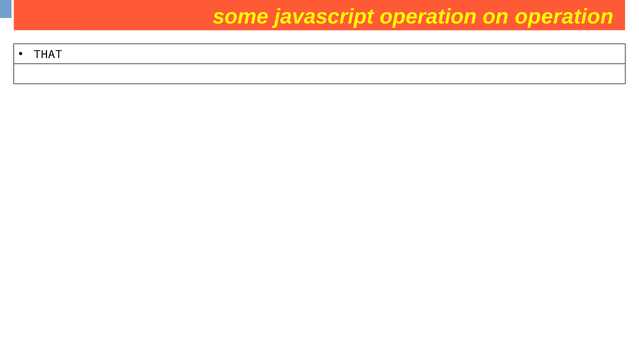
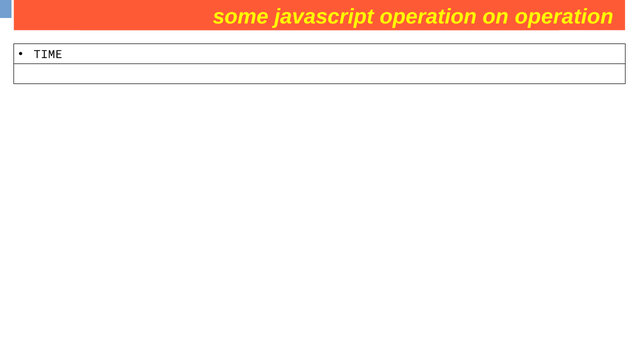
THAT: THAT -> TIME (48, 54)
